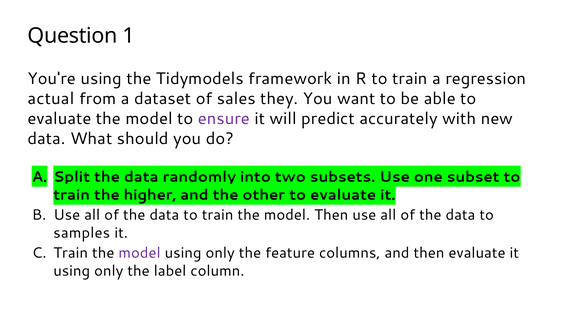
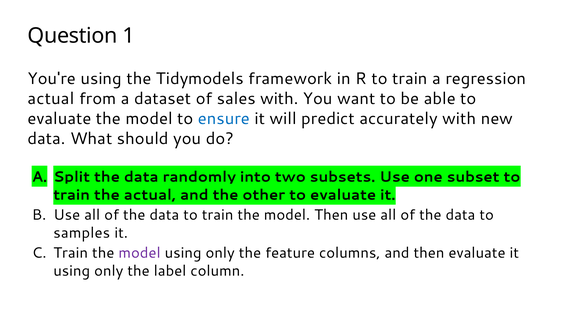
sales they: they -> with (279, 99)
ensure colour: purple -> blue (224, 119)
the higher: higher -> actual (150, 195)
